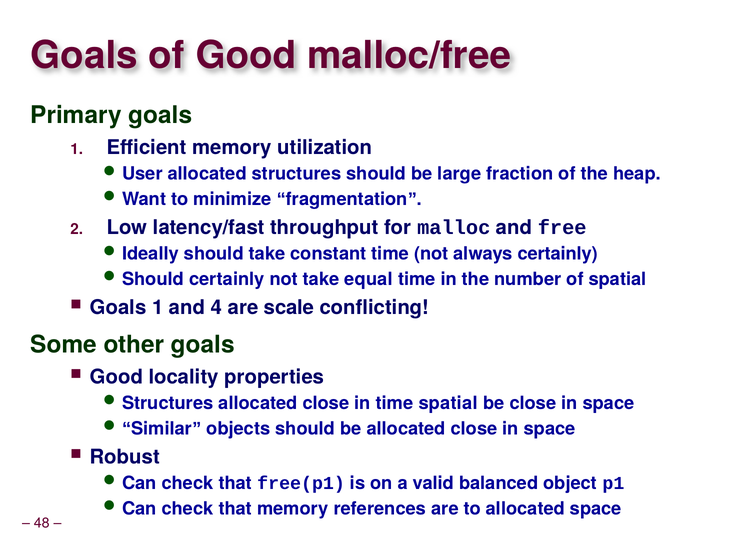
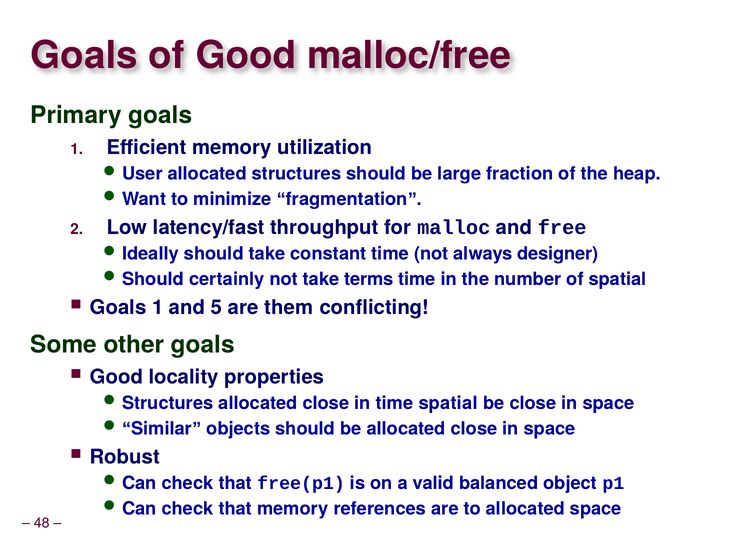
always certainly: certainly -> designer (558, 254)
equal: equal -> terms (369, 279)
4: 4 -> 5 (216, 308)
scale: scale -> them (289, 308)
